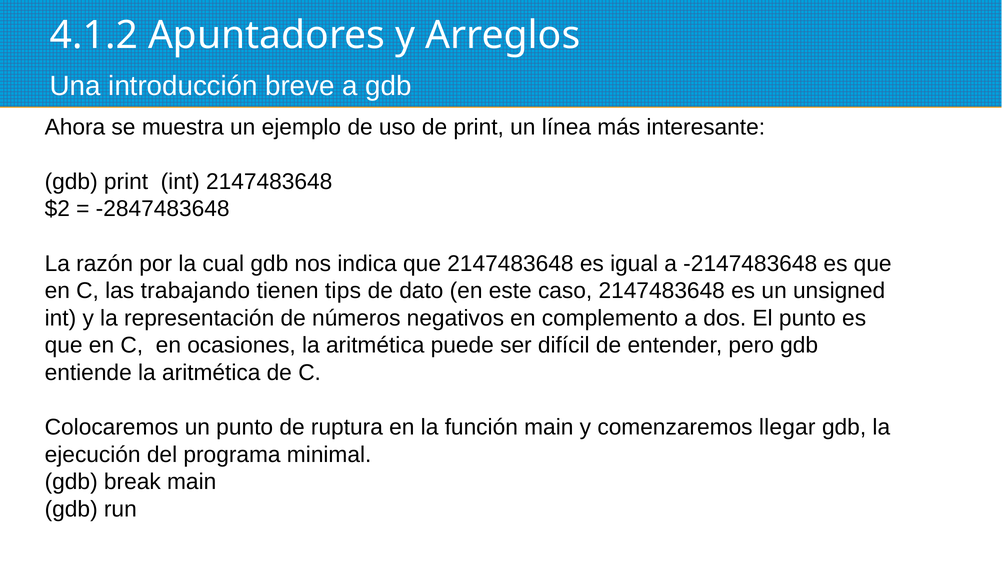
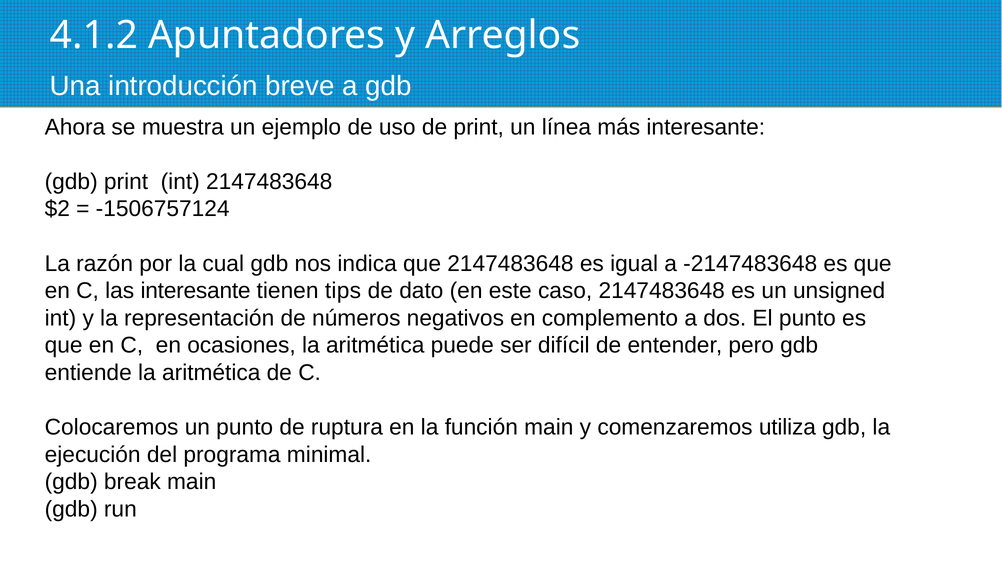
-2847483648: -2847483648 -> -1506757124 (163, 209)
las trabajando: trabajando -> interesante (196, 291)
llegar: llegar -> utiliza (787, 427)
